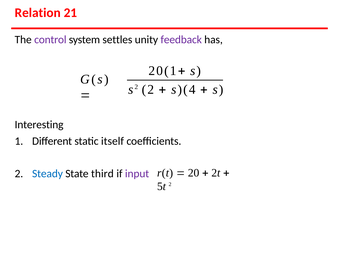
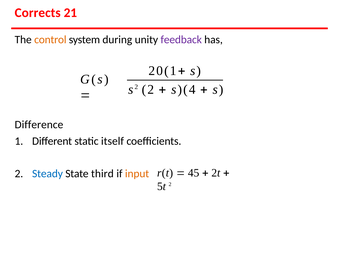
Relation: Relation -> Corrects (38, 13)
control colour: purple -> orange (50, 40)
settles: settles -> during (117, 40)
Interesting: Interesting -> Difference (39, 124)
input colour: purple -> orange (137, 173)
20: 20 -> 45 (194, 172)
